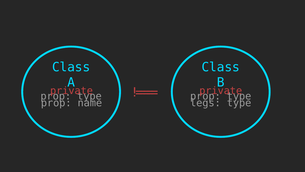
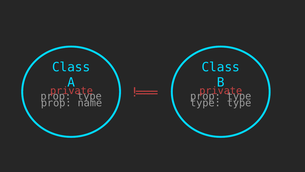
legs: legs -> type (205, 103)
